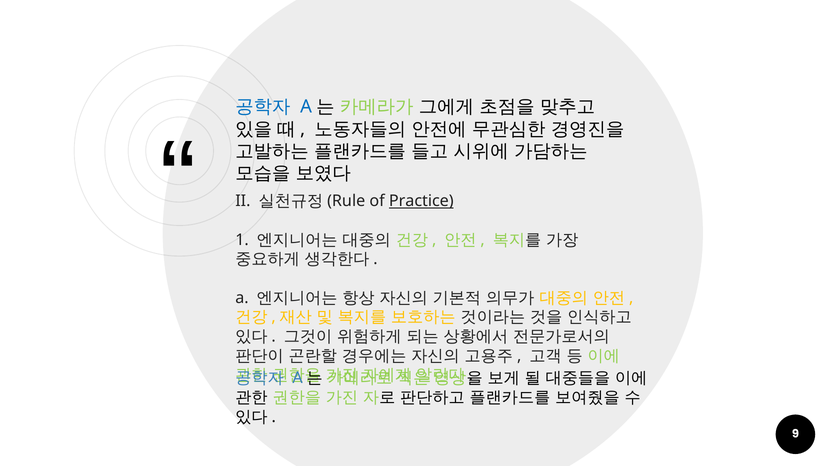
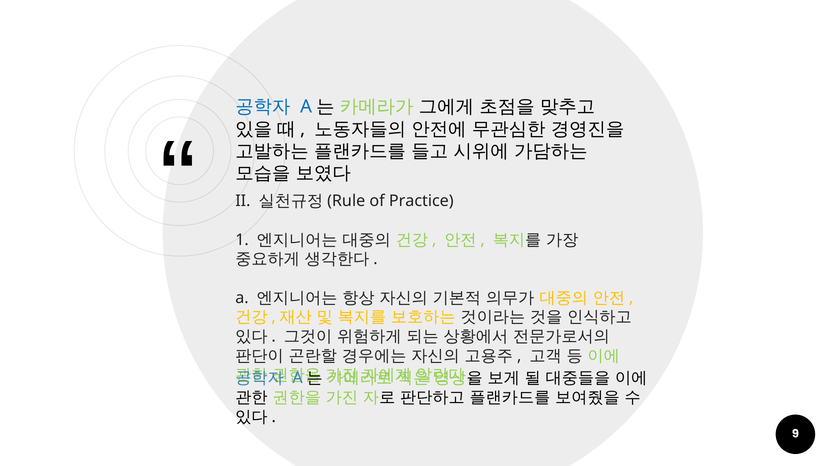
Practice underline: present -> none (421, 201)
